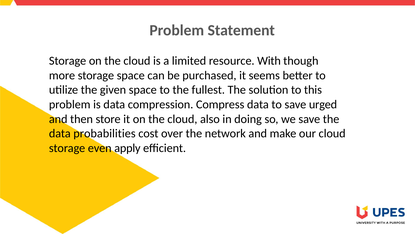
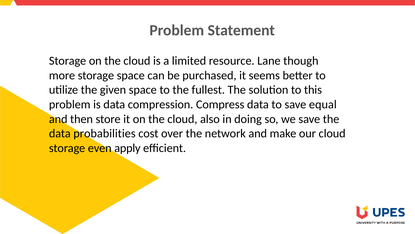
With: With -> Lane (269, 61)
urged: urged -> equal (323, 104)
